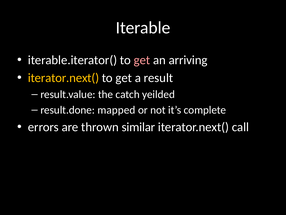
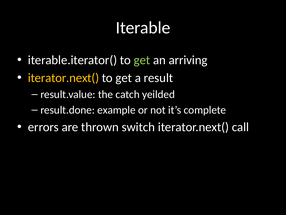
get colour: pink -> light green (142, 60)
mapped: mapped -> example (116, 110)
similar: similar -> switch (138, 127)
